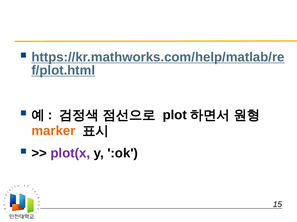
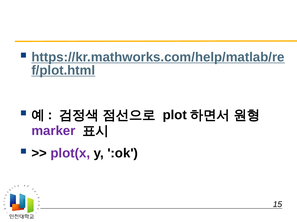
marker colour: orange -> purple (53, 131)
